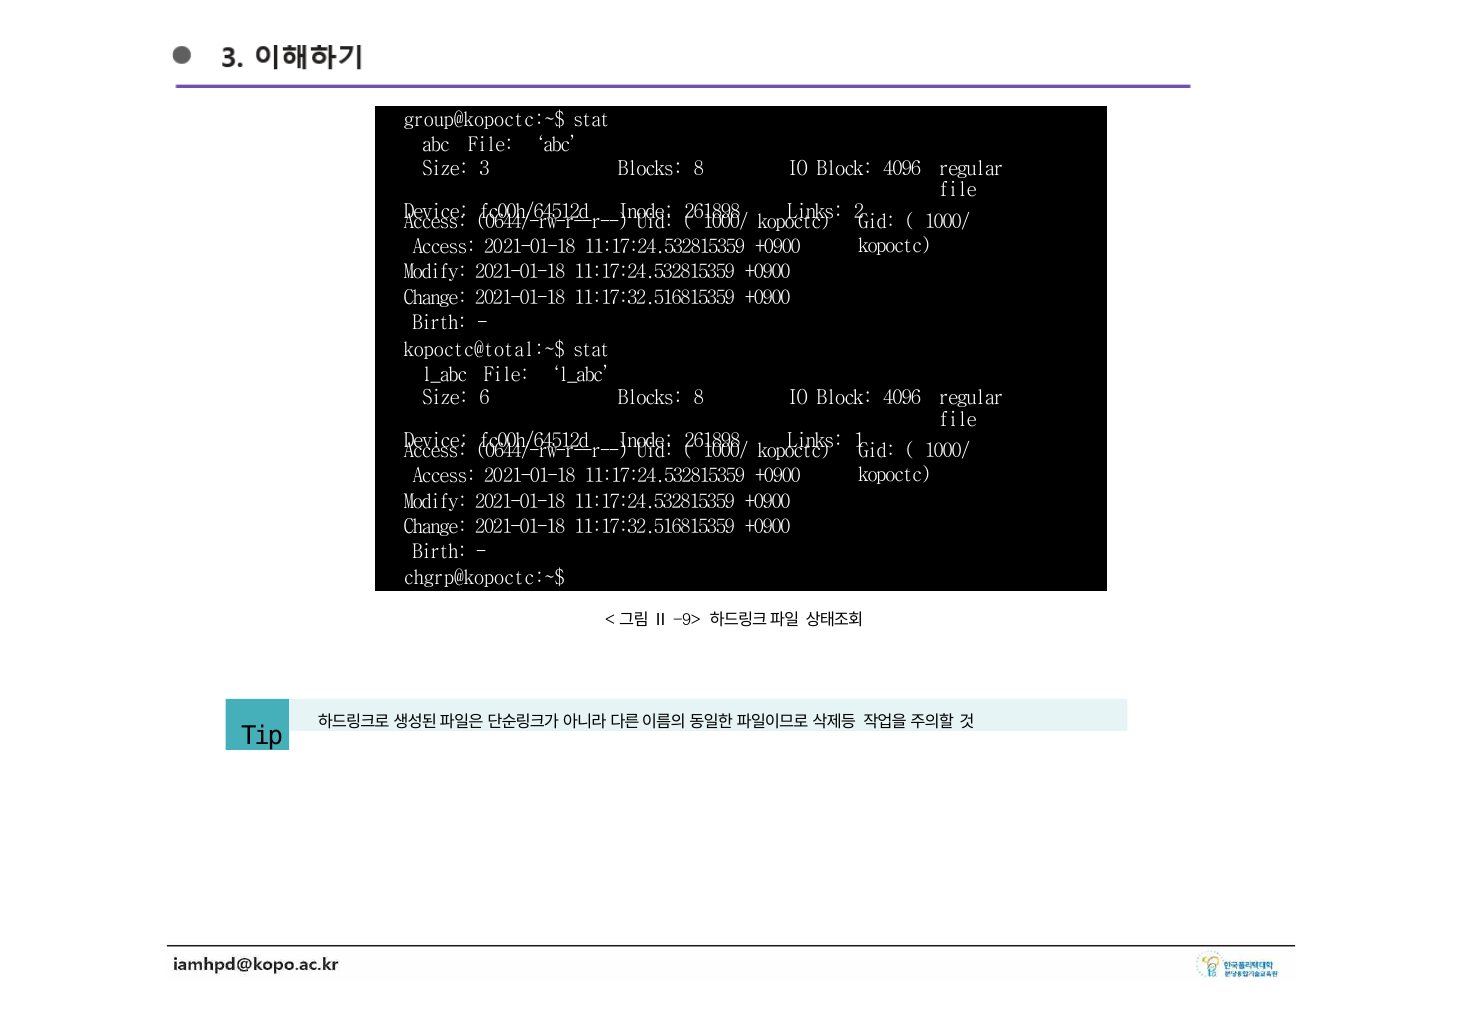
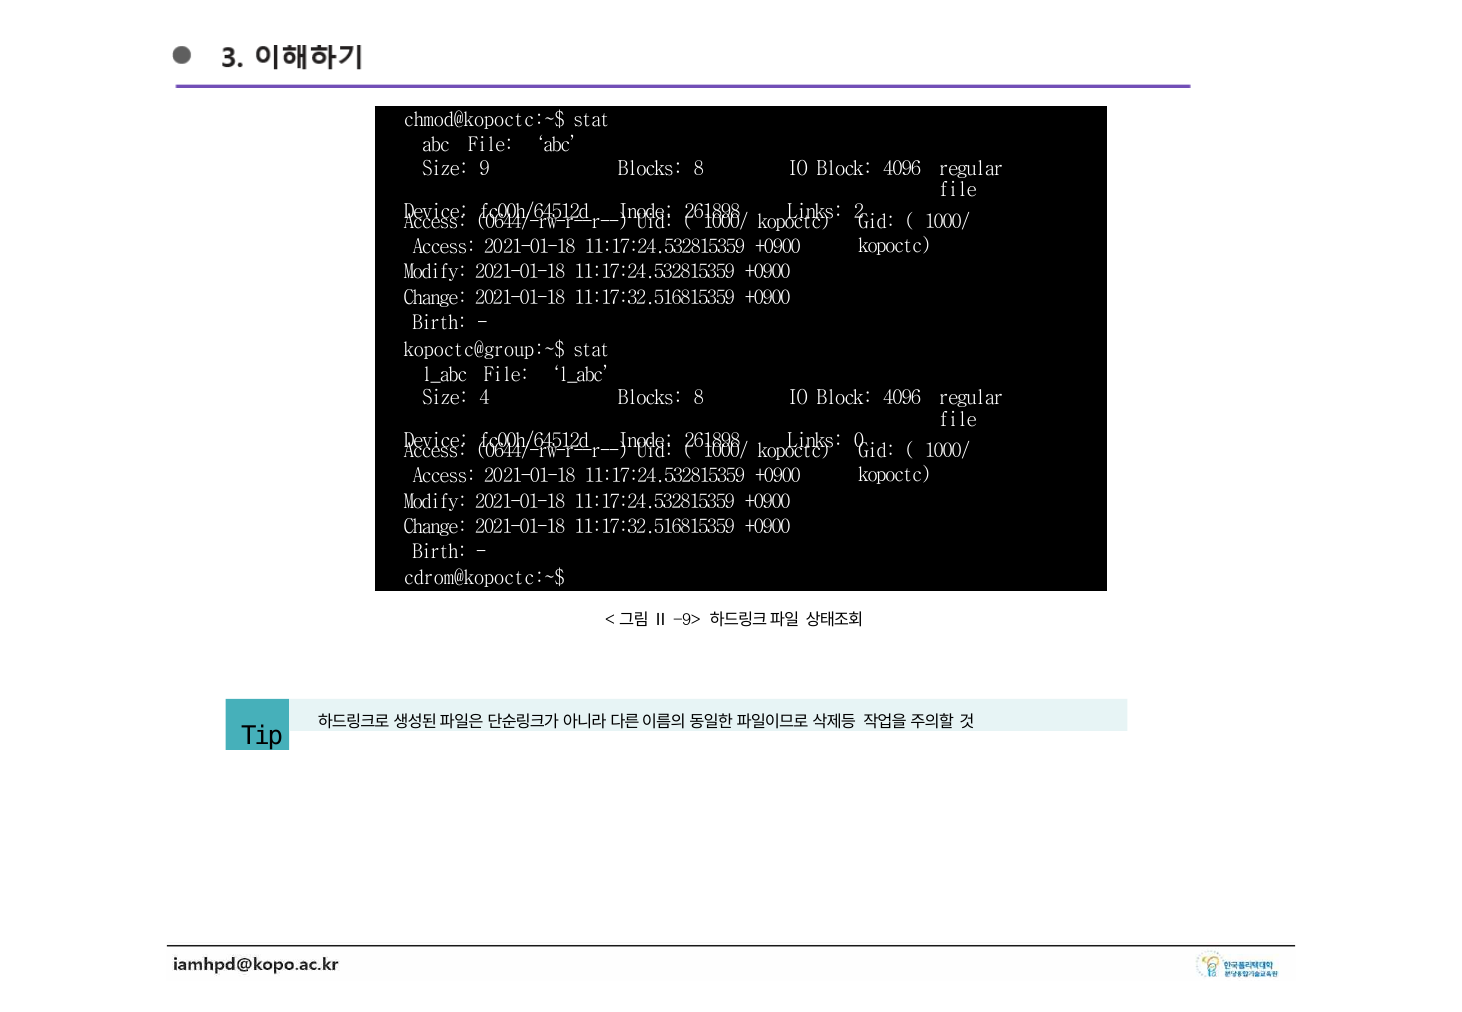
group@kopoctc:~$: group@kopoctc:~$ -> chmod@kopoctc:~$ (484, 120)
3: 3 -> 9 (485, 169)
kopoctc@total:~$: kopoctc@total:~$ -> kopoctc@group:~$ (484, 350)
6: 6 -> 4 (485, 398)
1: 1 -> 0 (859, 441)
chgrp@kopoctc:~$: chgrp@kopoctc:~$ -> cdrom@kopoctc:~$ (484, 578)
